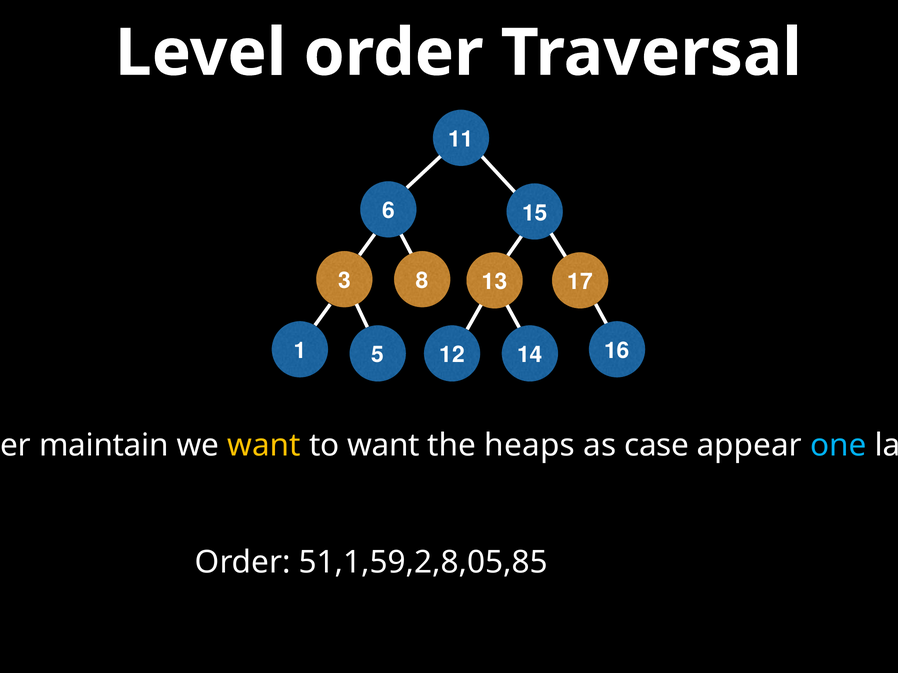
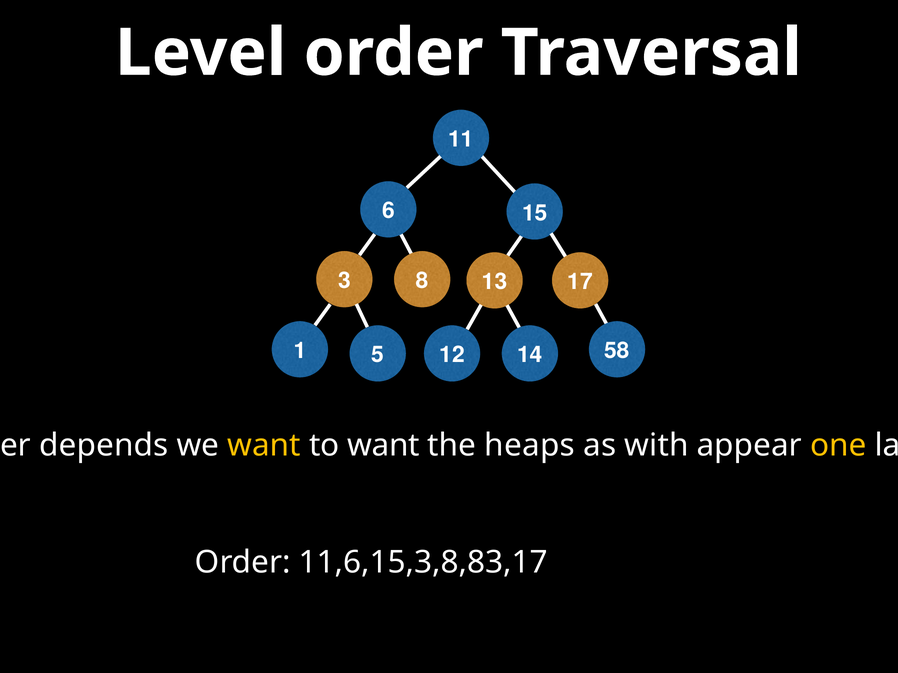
16: 16 -> 58 (617, 351)
maintain: maintain -> depends (104, 446)
case: case -> with (656, 446)
one colour: light blue -> yellow (838, 446)
51,1,59,2,8,05,85: 51,1,59,2,8,05,85 -> 11,6,15,3,8,83,17 (423, 563)
